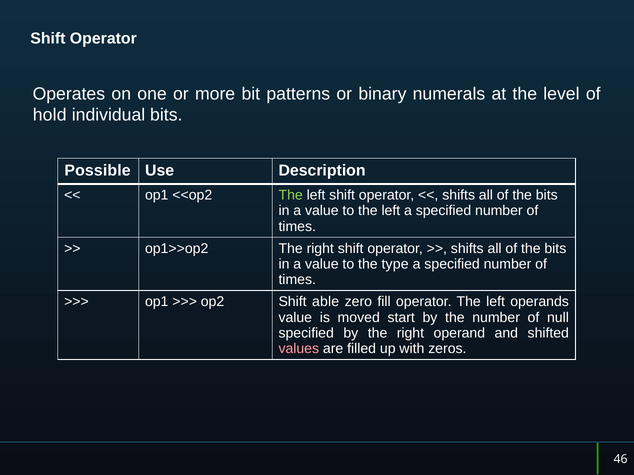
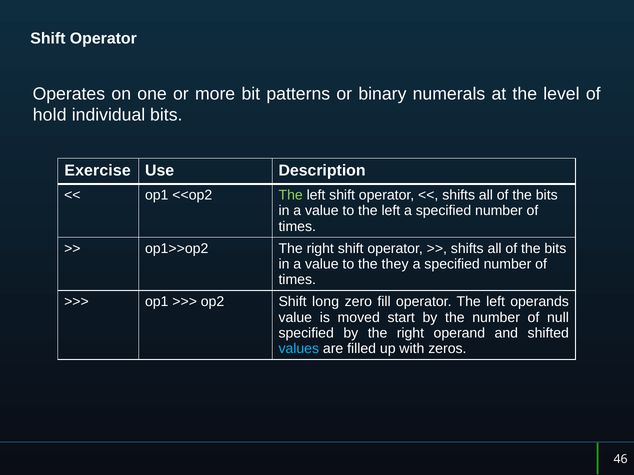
Possible: Possible -> Exercise (98, 171)
type: type -> they (395, 264)
able: able -> long (326, 302)
values colour: pink -> light blue (299, 349)
